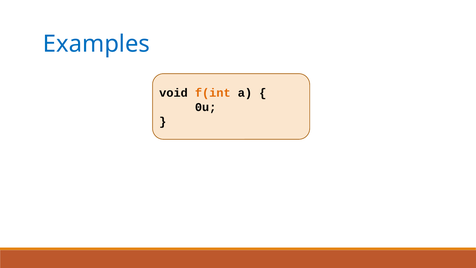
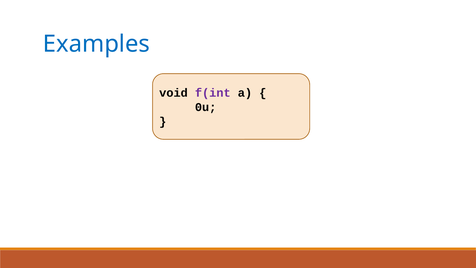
f(int colour: orange -> purple (213, 93)
